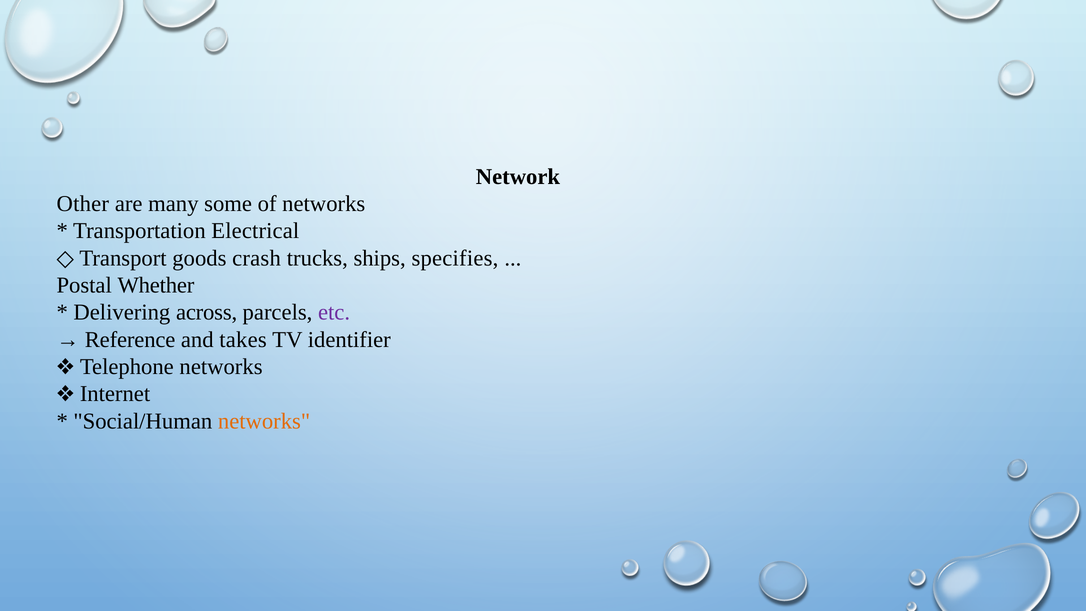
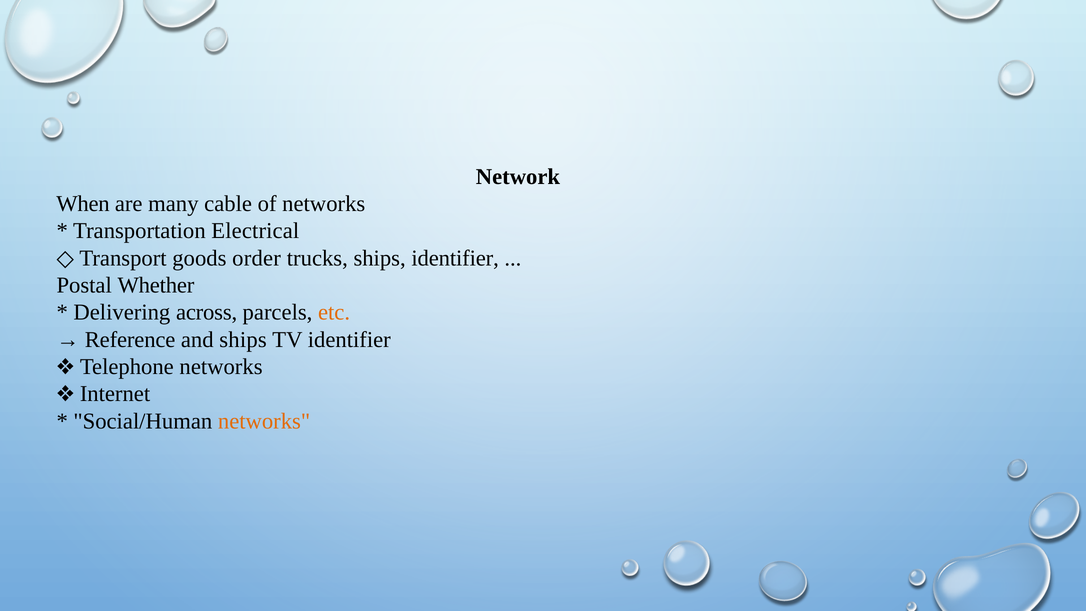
Other: Other -> When (83, 204)
some: some -> cable (228, 204)
crash: crash -> order (257, 258)
ships specifies: specifies -> identifier (455, 258)
etc colour: purple -> orange (334, 312)
and takes: takes -> ships (243, 340)
